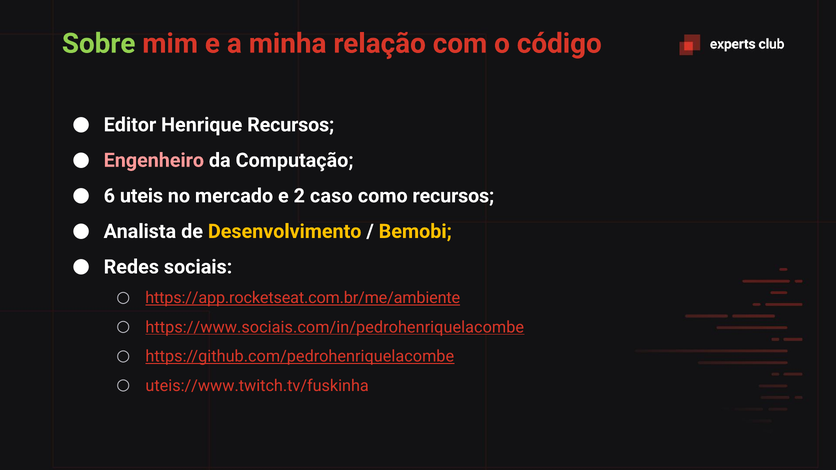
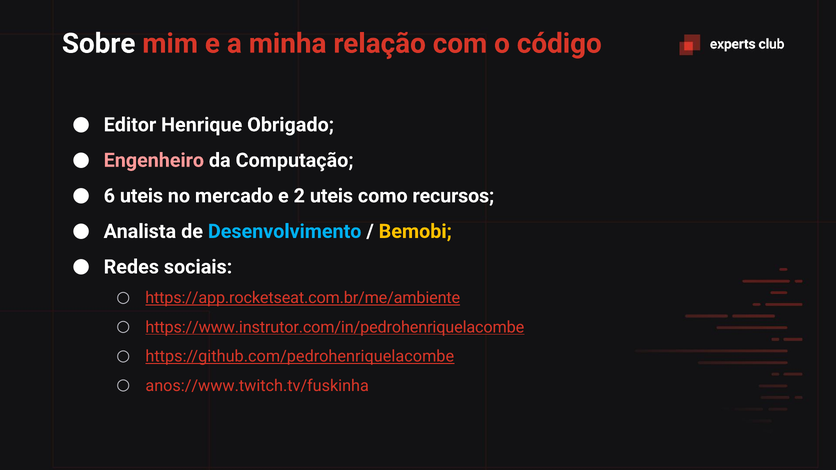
Sobre colour: light green -> white (99, 44)
Henrique Recursos: Recursos -> Obrigado (291, 125)
2 caso: caso -> uteis (331, 196)
Desenvolvimento colour: yellow -> light blue (285, 232)
https://www.sociais.com/in/pedrohenriquelacombe: https://www.sociais.com/in/pedrohenriquelacombe -> https://www.instrutor.com/in/pedrohenriquelacombe (335, 327)
uteis://www.twitch.tv/fuskinha: uteis://www.twitch.tv/fuskinha -> anos://www.twitch.tv/fuskinha (257, 386)
